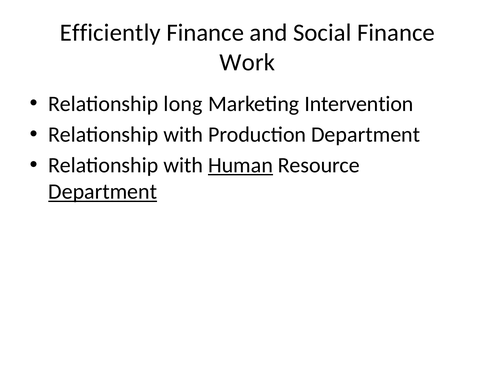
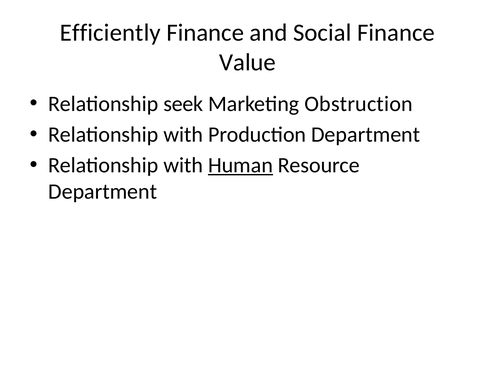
Work: Work -> Value (248, 62)
long: long -> seek (183, 104)
Intervention: Intervention -> Obstruction (359, 104)
Department underline: present -> none (103, 192)
